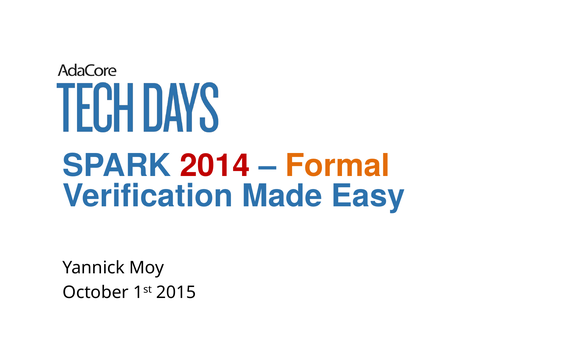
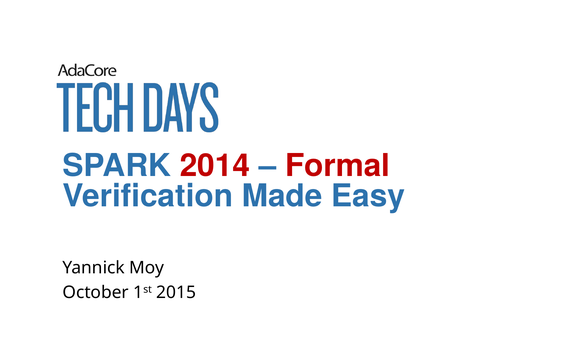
Formal colour: orange -> red (338, 166)
